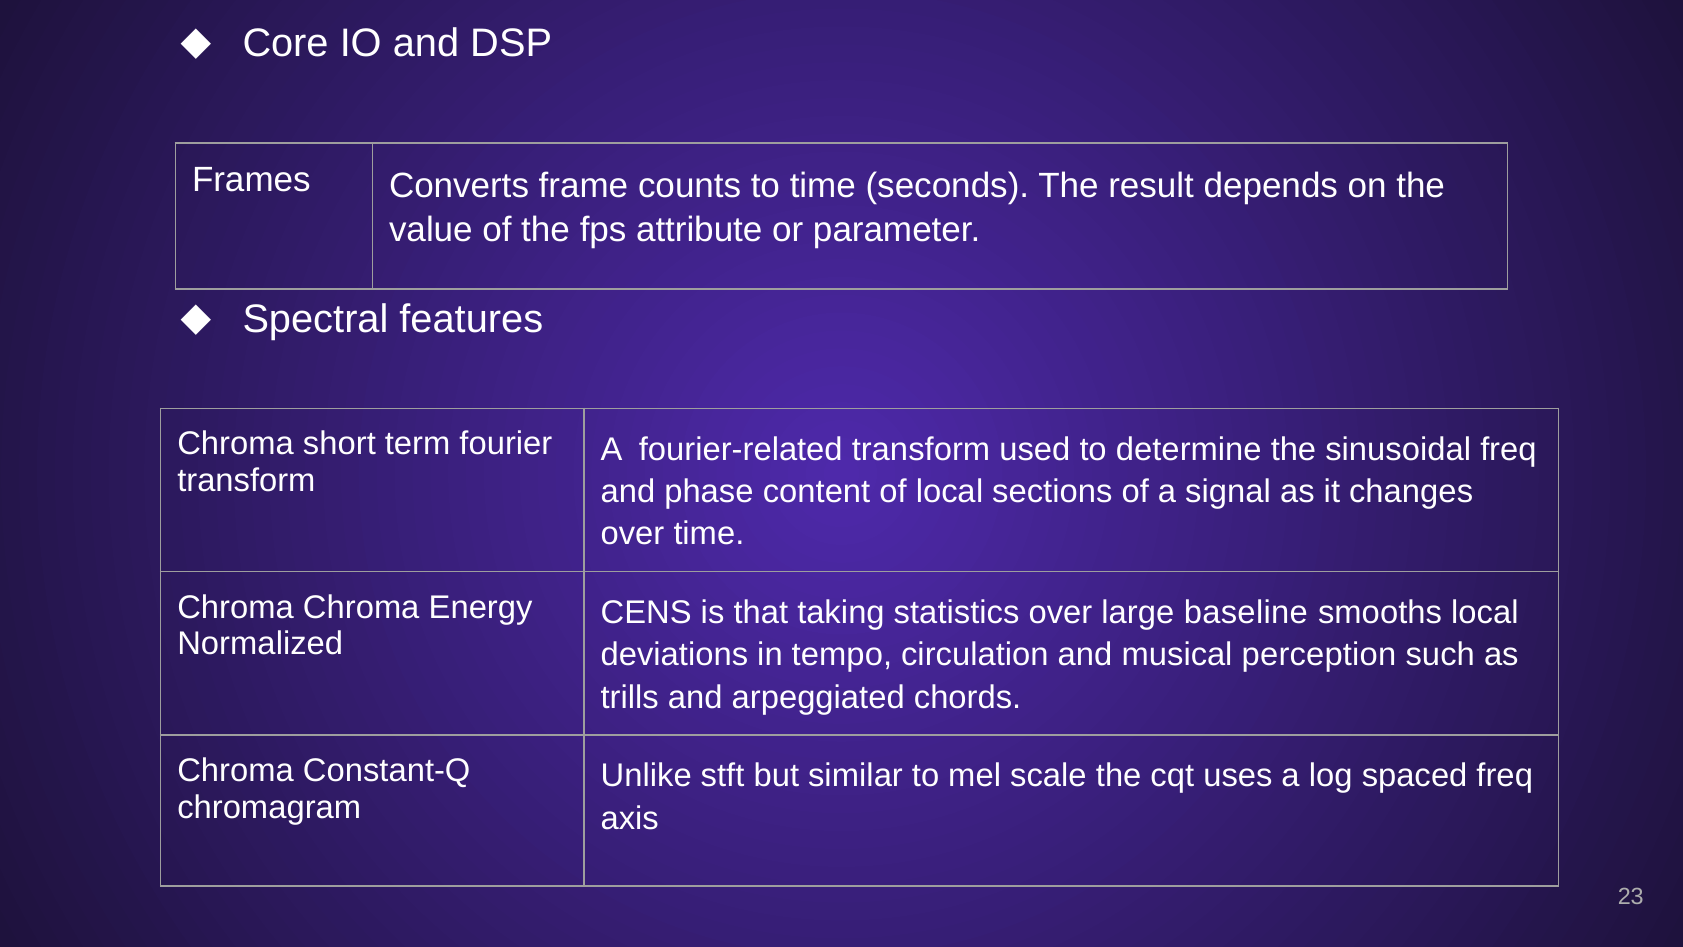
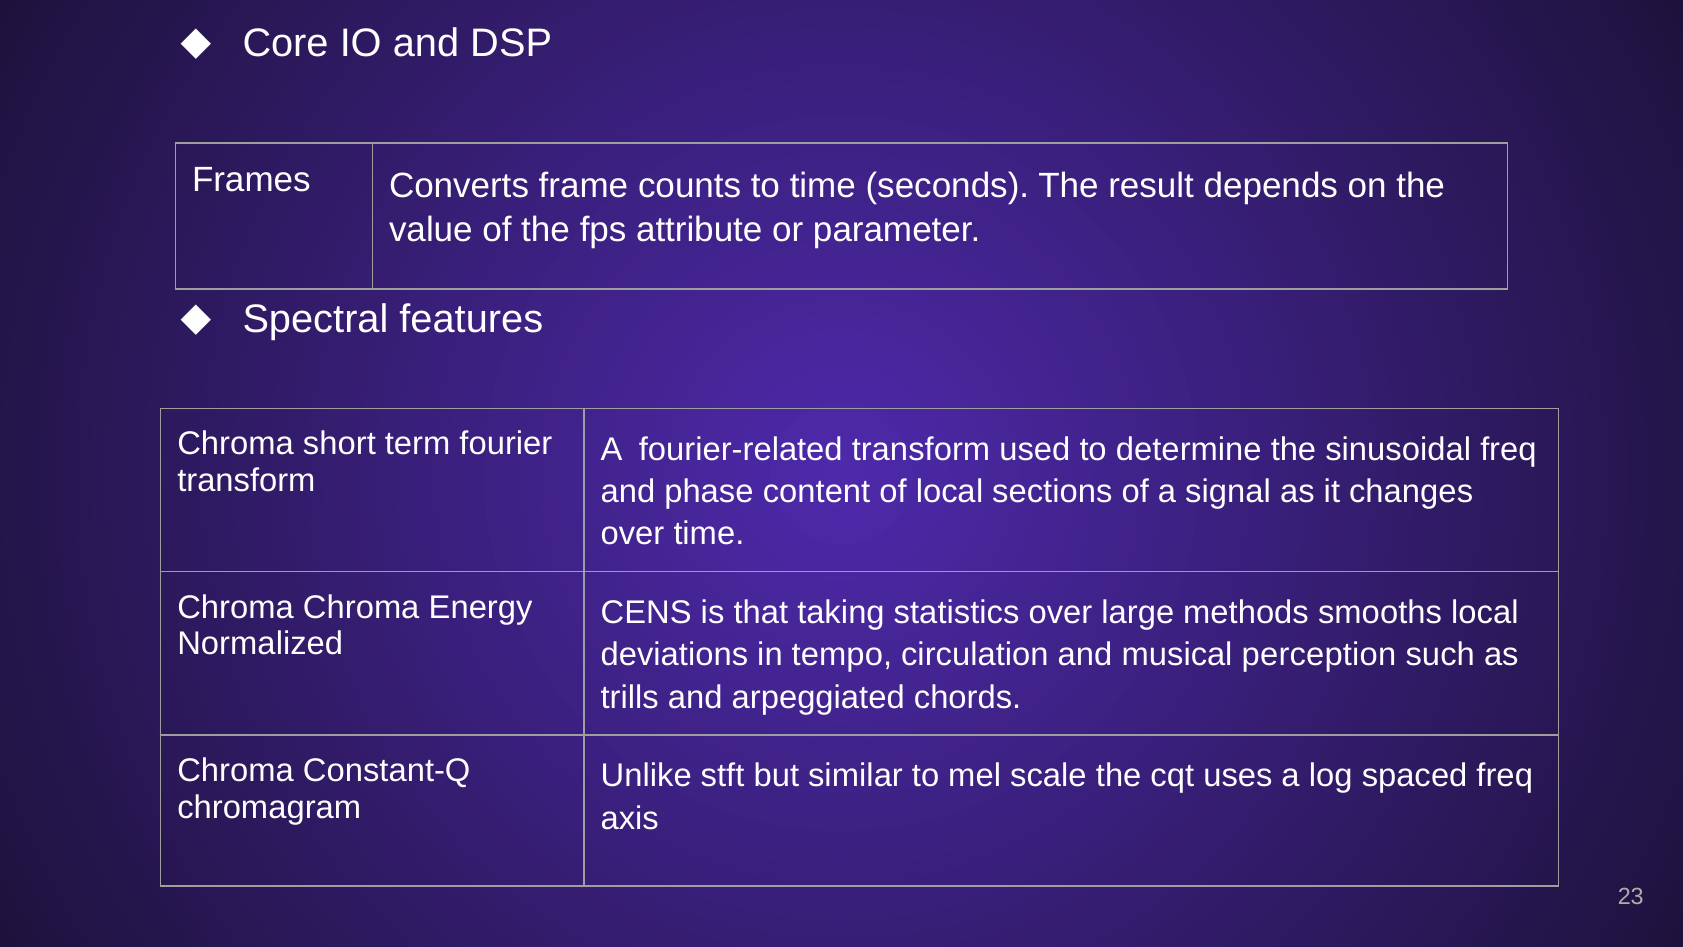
baseline: baseline -> methods (1246, 613)
